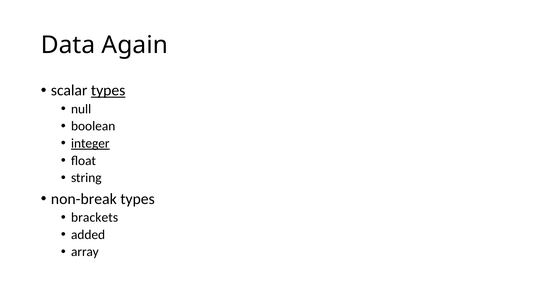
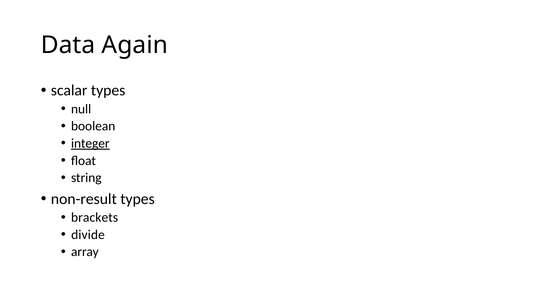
types underline: present -> none (108, 91)
non-break: non-break -> non-result (84, 199)
added: added -> divide (88, 235)
